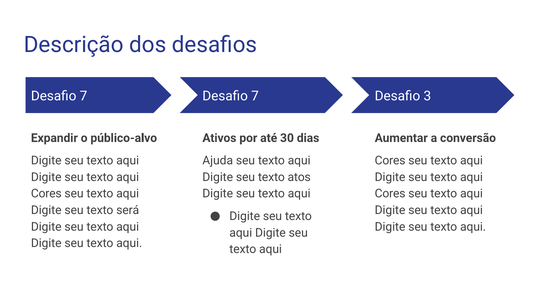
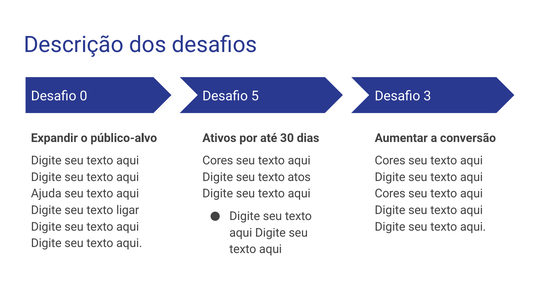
7: 7 -> 0 (83, 96)
7: 7 -> 5 (255, 96)
Ajuda: Ajuda -> Cores (218, 160)
Cores: Cores -> Ajuda (46, 193)
será: será -> ligar (128, 210)
